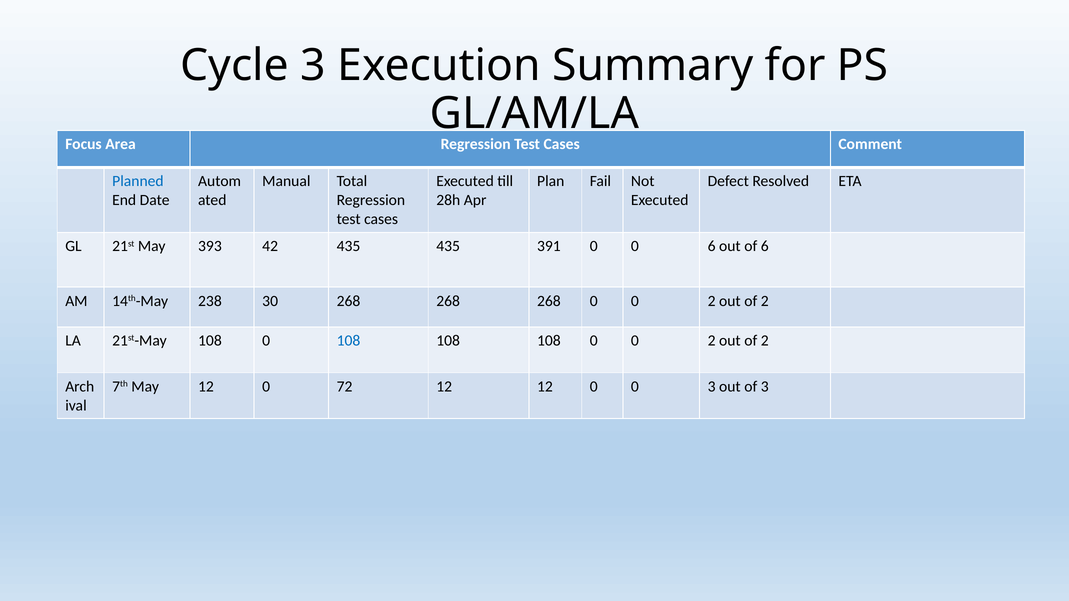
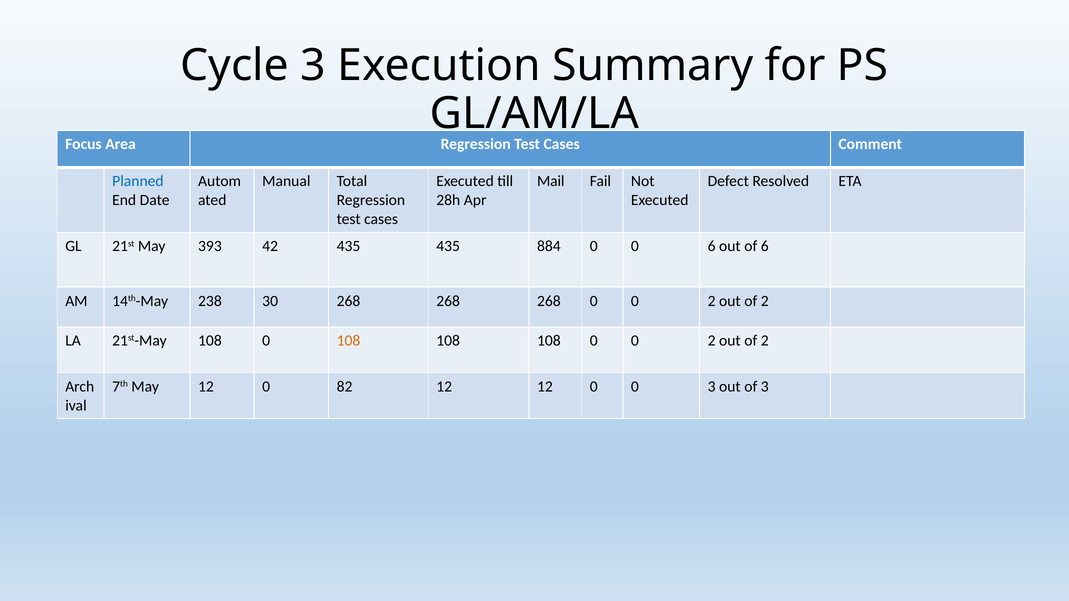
Plan: Plan -> Mail (551, 181)
391: 391 -> 884 (549, 246)
108 colour: blue -> orange (349, 341)
72: 72 -> 82 (345, 387)
